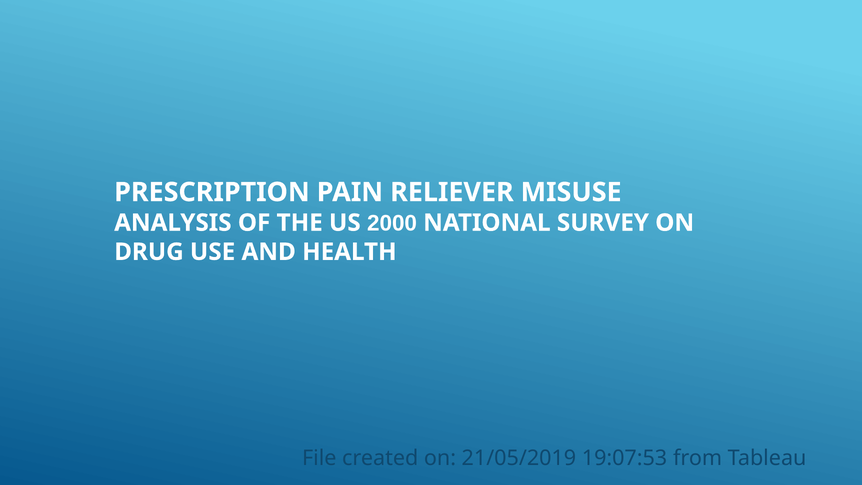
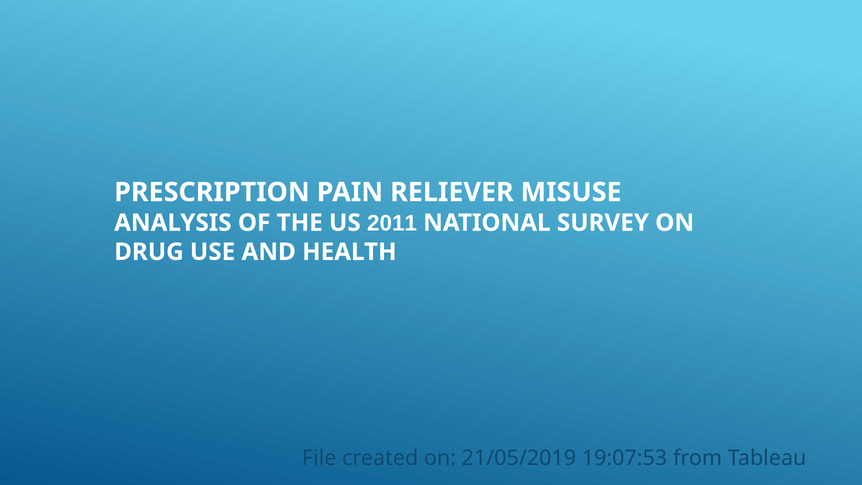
2000: 2000 -> 2011 (392, 223)
